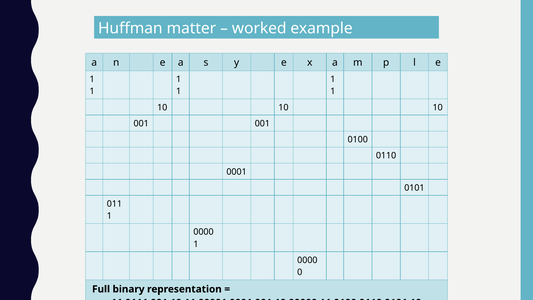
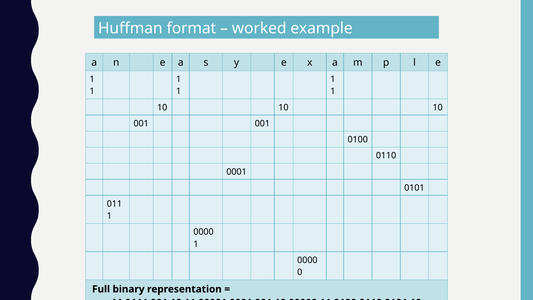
matter: matter -> format (191, 28)
